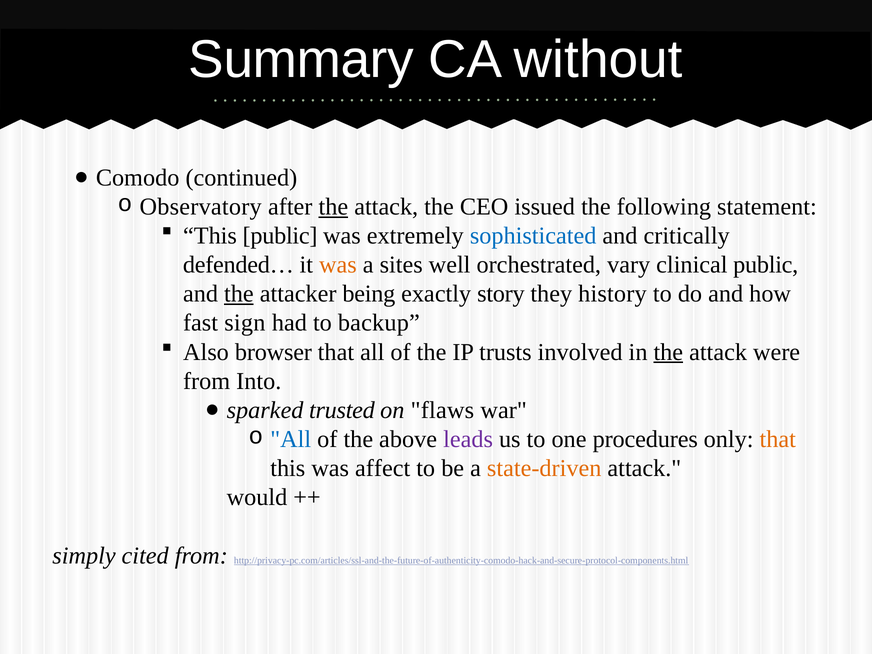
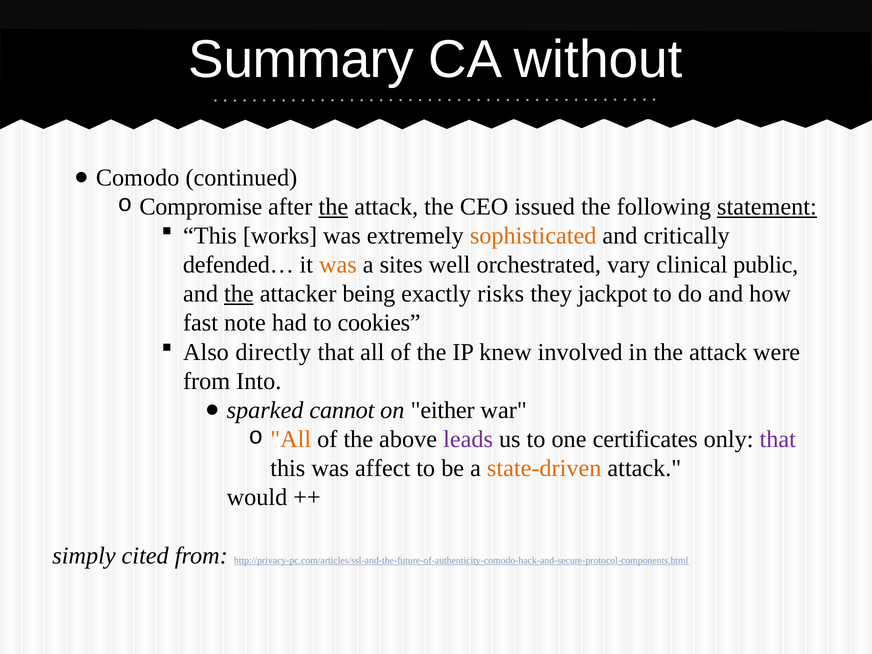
Observatory: Observatory -> Compromise (201, 207)
statement underline: none -> present (767, 207)
This public: public -> works (280, 236)
sophisticated colour: blue -> orange (533, 236)
story: story -> risks (501, 294)
history: history -> jackpot (613, 294)
sign: sign -> note (245, 323)
backup: backup -> cookies (379, 323)
browser: browser -> directly (273, 352)
trusts: trusts -> knew (505, 352)
the underline: present -> none (668, 352)
trusted: trusted -> cannot (342, 410)
flaws: flaws -> either (443, 410)
All colour: blue -> orange (291, 439)
procedures: procedures -> certificates (645, 439)
that colour: orange -> purple (778, 439)
